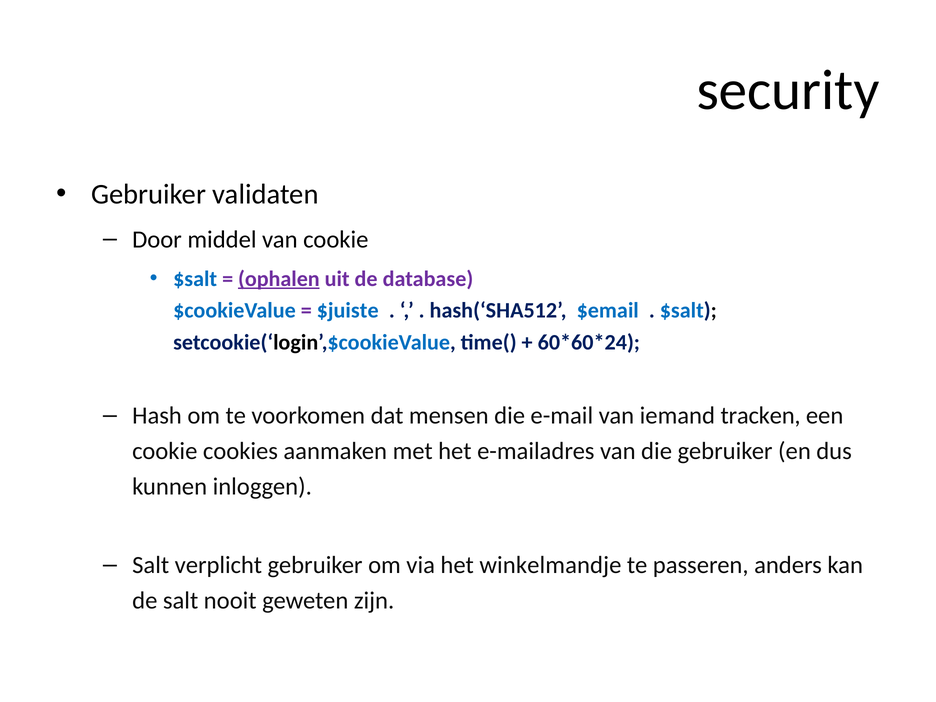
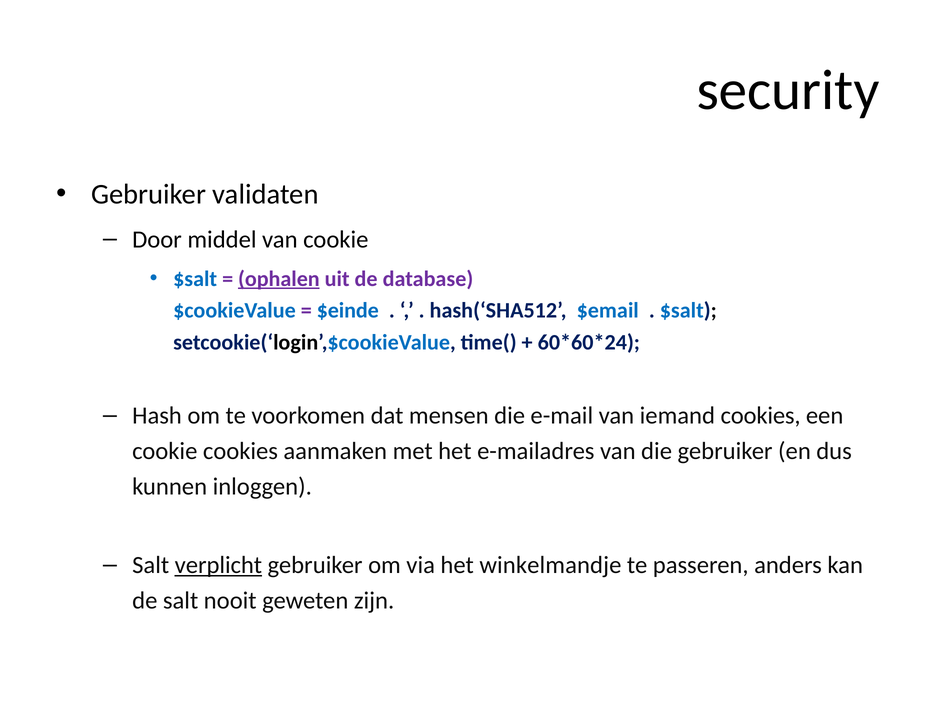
$juiste: $juiste -> $einde (348, 311)
iemand tracken: tracken -> cookies (761, 416)
verplicht underline: none -> present (218, 565)
